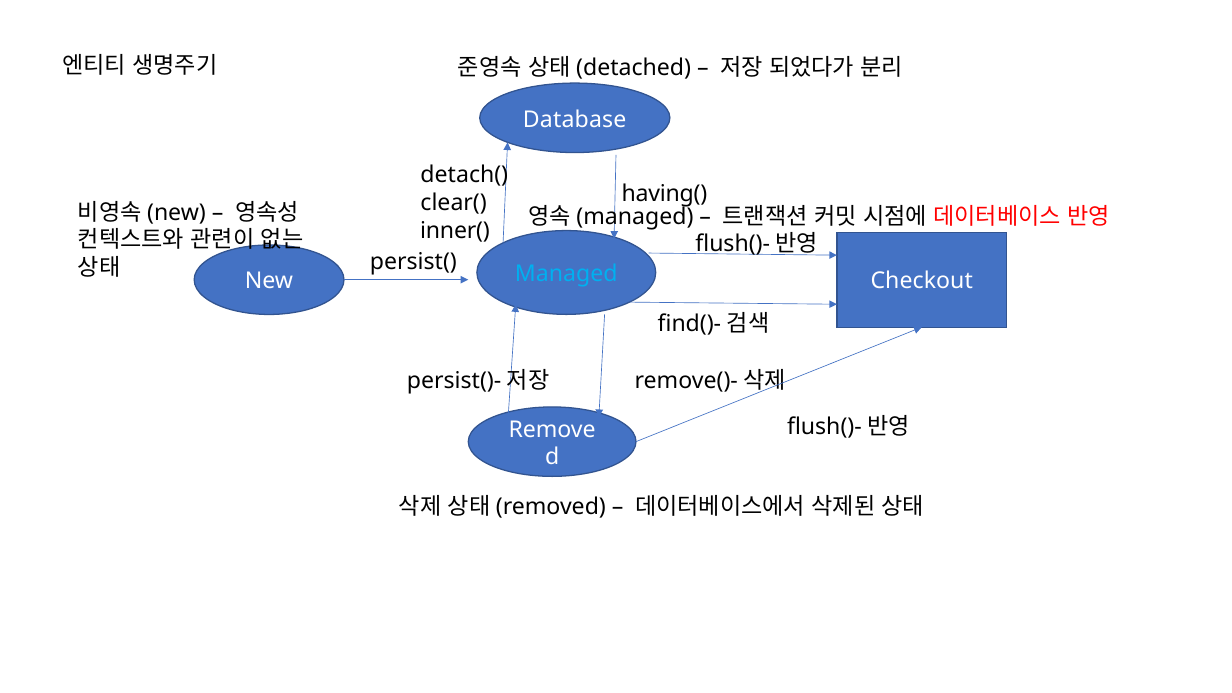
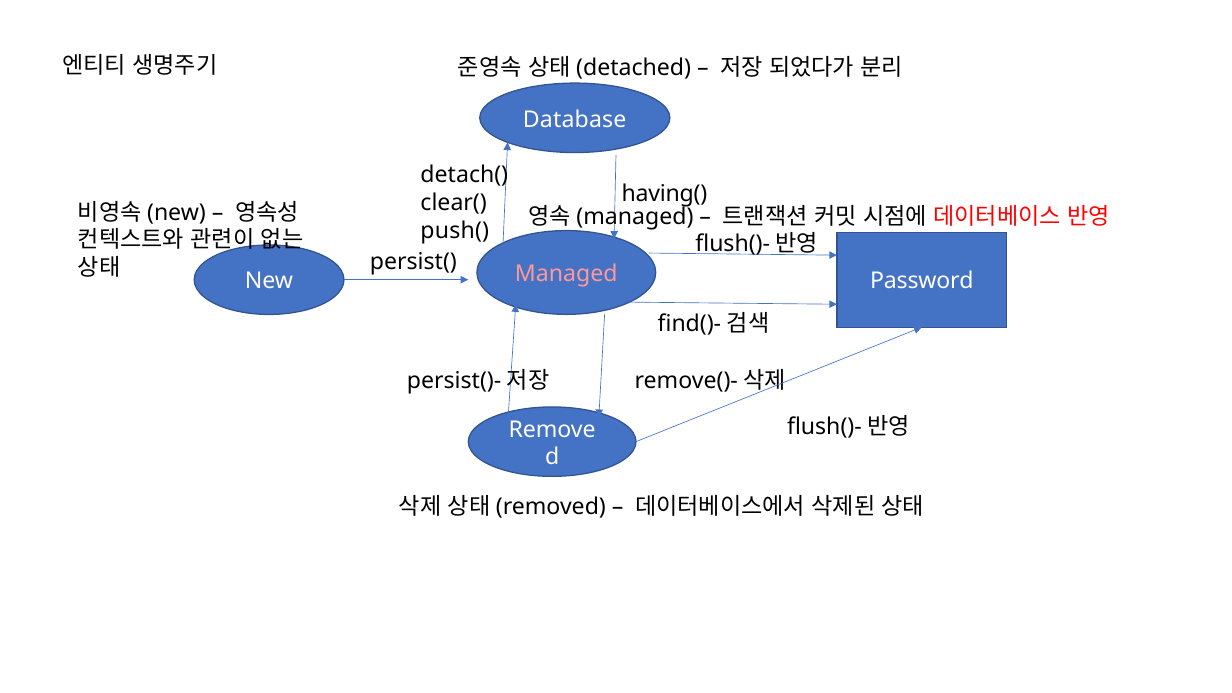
inner(: inner( -> push( (455, 230)
Managed colour: light blue -> pink (566, 274)
Checkout: Checkout -> Password (922, 281)
